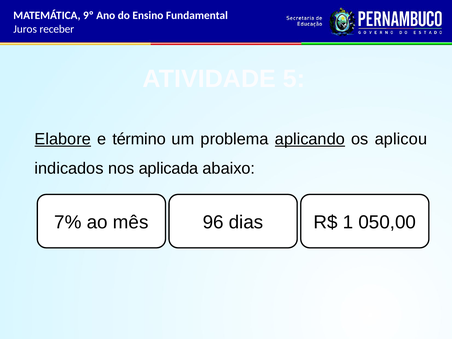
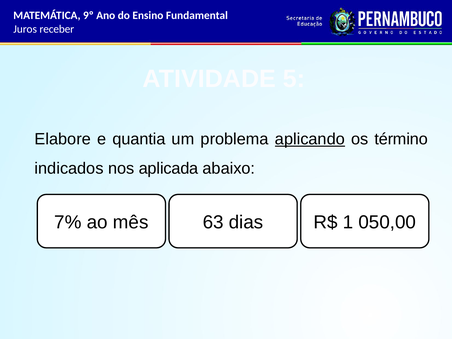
Elabore underline: present -> none (63, 139)
término: término -> quantia (139, 139)
aplicou: aplicou -> término (401, 139)
96: 96 -> 63 (213, 222)
